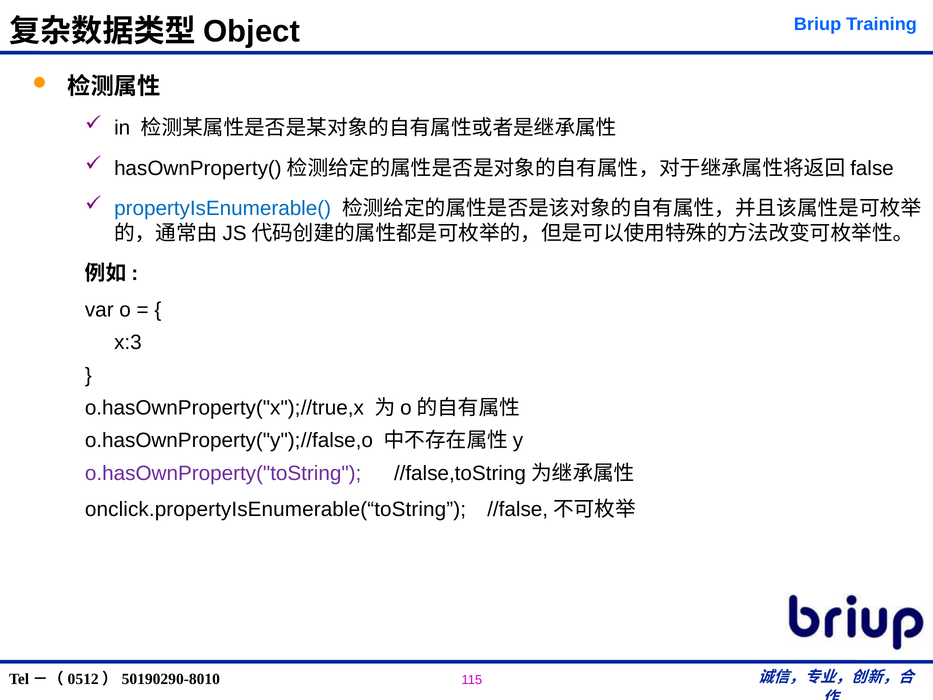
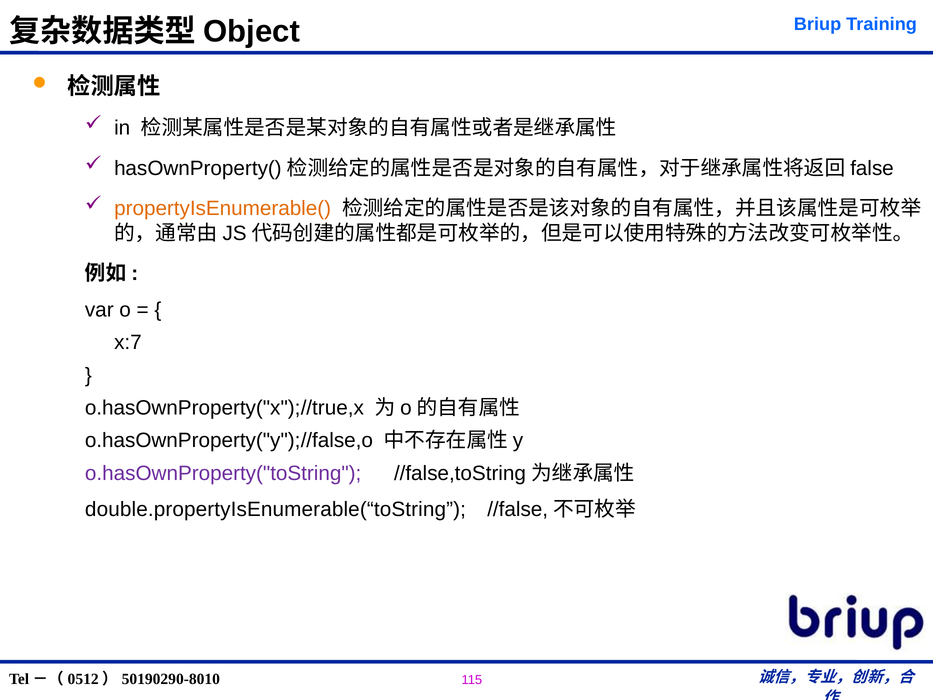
propertyIsEnumerable( colour: blue -> orange (223, 208)
x:3: x:3 -> x:7 (128, 342)
onclick.propertyIsEnumerable(“toString: onclick.propertyIsEnumerable(“toString -> double.propertyIsEnumerable(“toString (275, 509)
